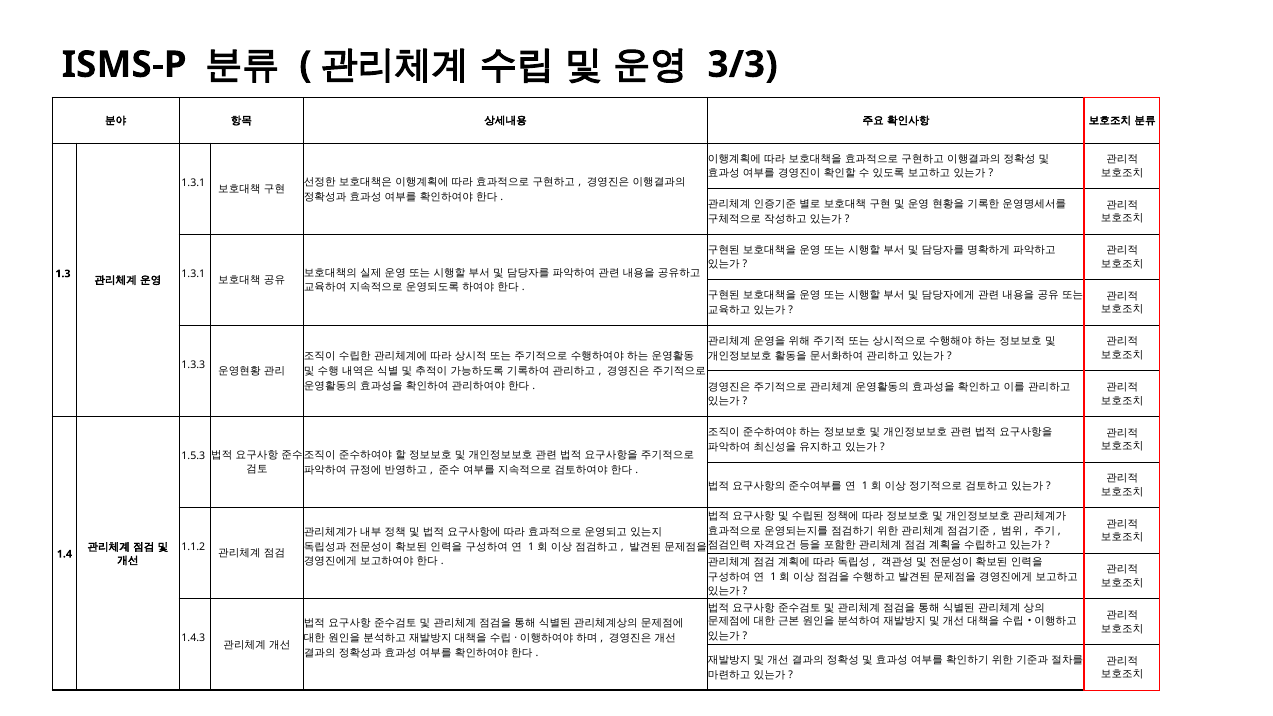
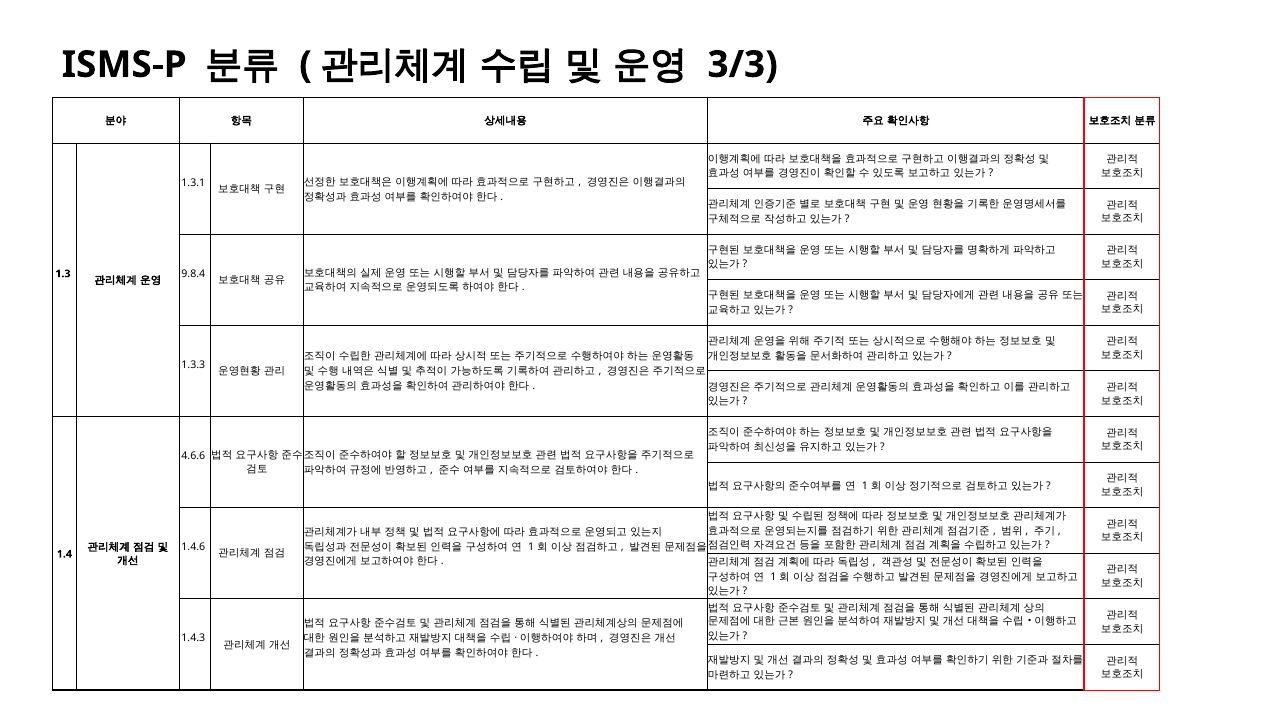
1.3.1: 1.3.1 -> 9.8.4 (193, 274)
1.5.3: 1.5.3 -> 4.6.6 (193, 456)
1.1.2: 1.1.2 -> 1.4.6 (193, 547)
